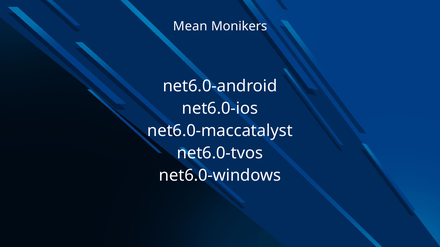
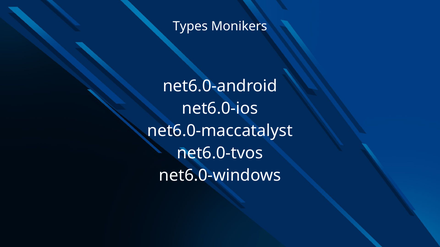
Mean: Mean -> Types (190, 26)
